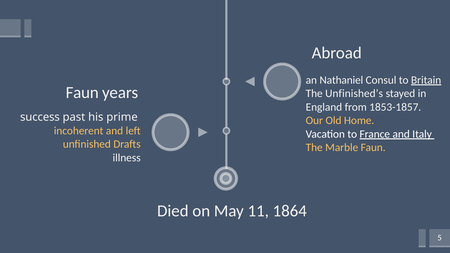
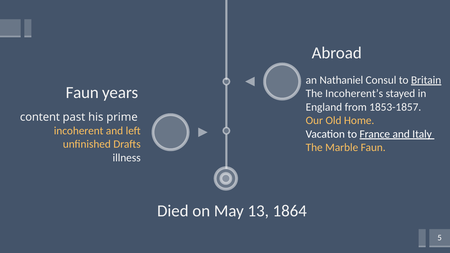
Unfinished’s: Unfinished’s -> Incoherent’s (354, 94)
success: success -> content (40, 117)
11: 11 -> 13 (258, 211)
